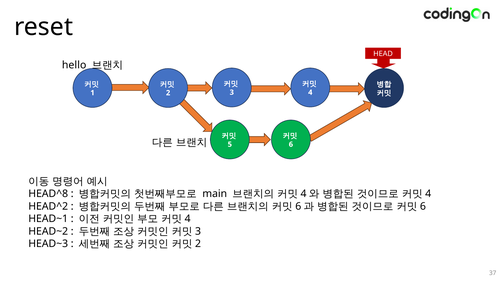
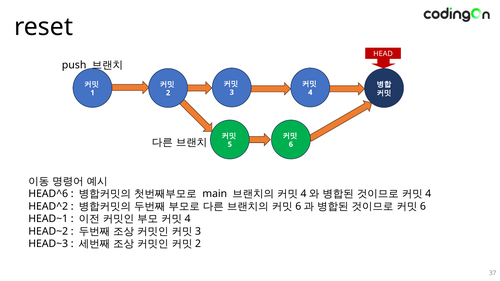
hello: hello -> push (74, 65)
HEAD^8: HEAD^8 -> HEAD^6 (48, 194)
